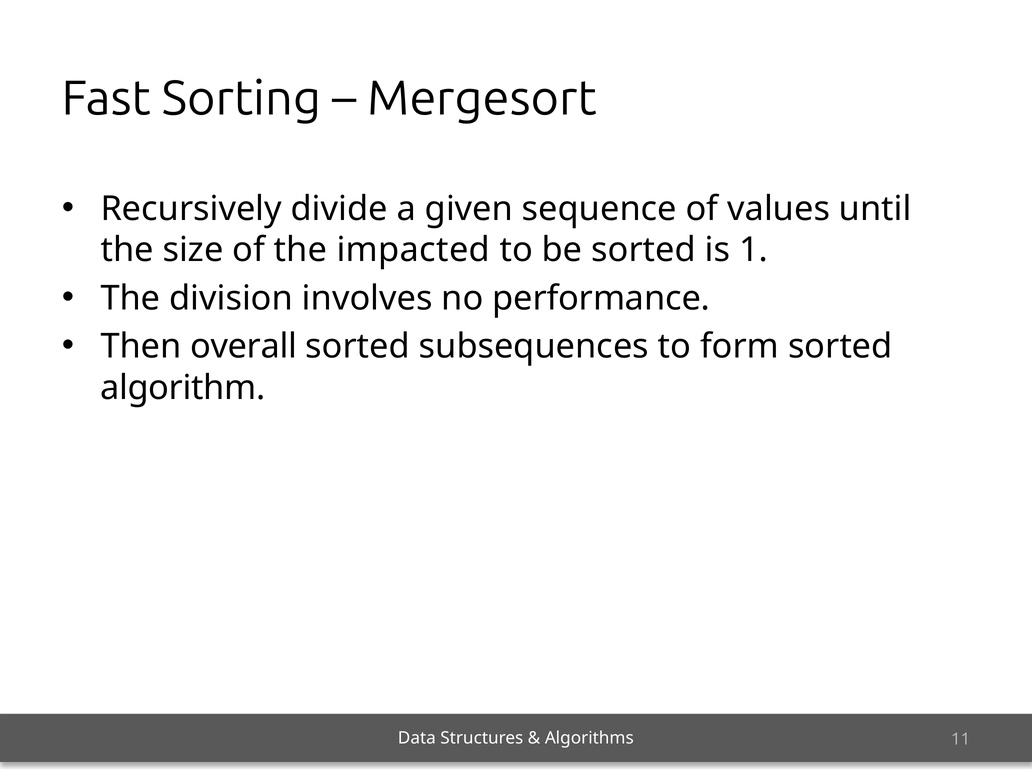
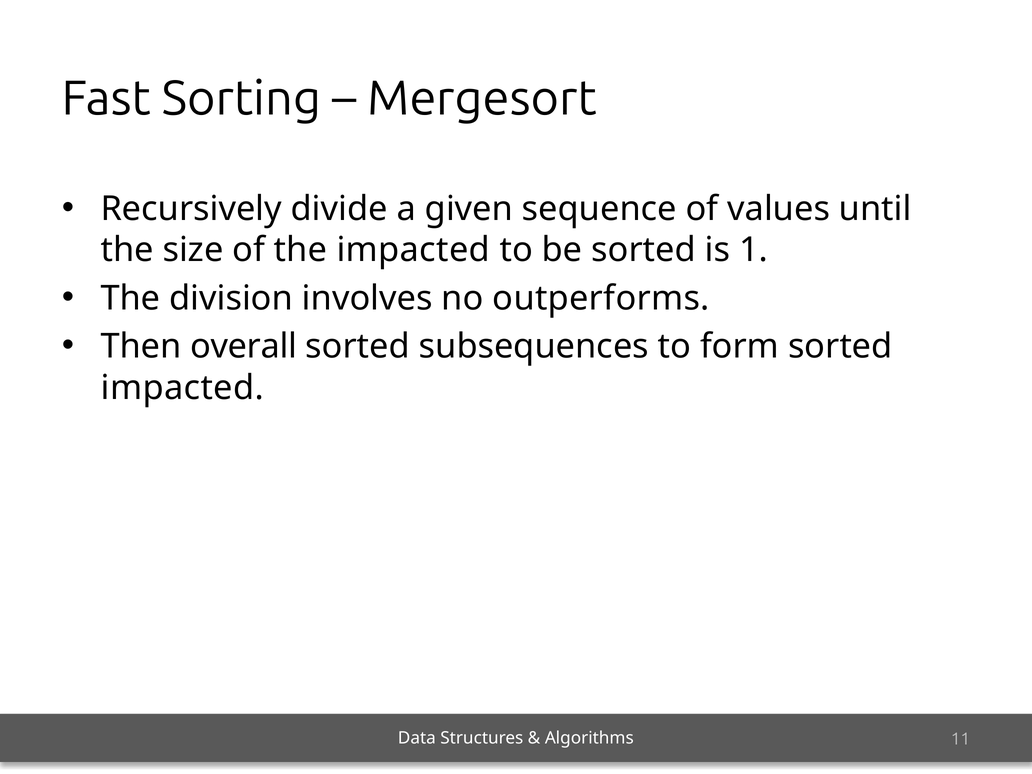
performance: performance -> outperforms (601, 298)
algorithm: algorithm -> impacted (182, 388)
